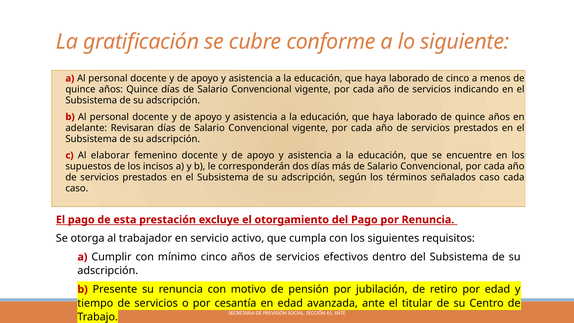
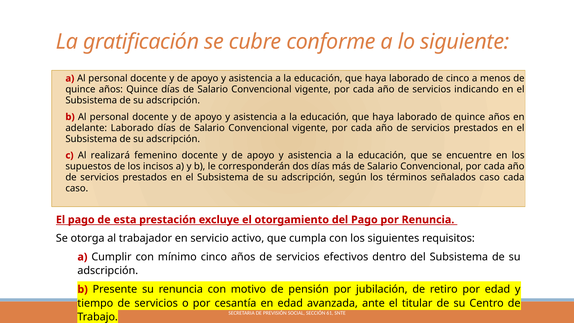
adelante Revisaran: Revisaran -> Laborado (132, 128)
elaborar: elaborar -> realizará (110, 155)
